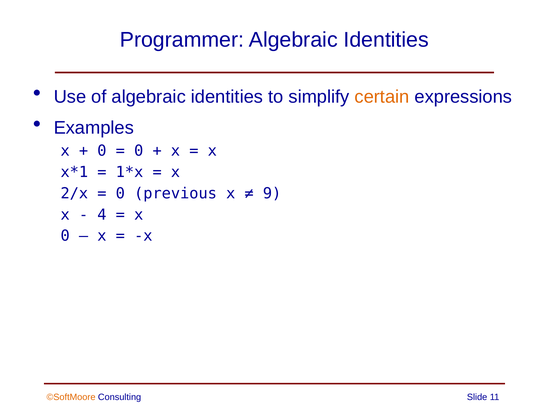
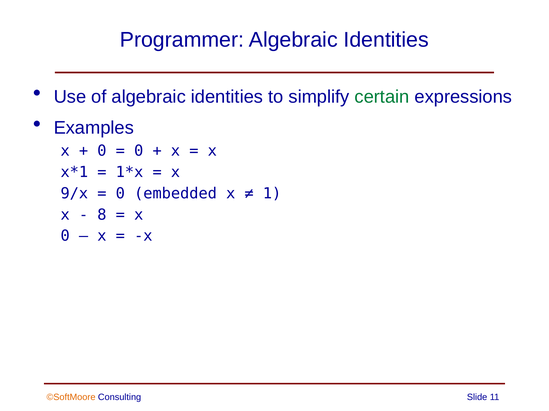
certain colour: orange -> green (382, 97)
2/x: 2/x -> 9/x (74, 194)
previous: previous -> embedded (176, 194)
9: 9 -> 1 (272, 194)
4: 4 -> 8 (102, 215)
